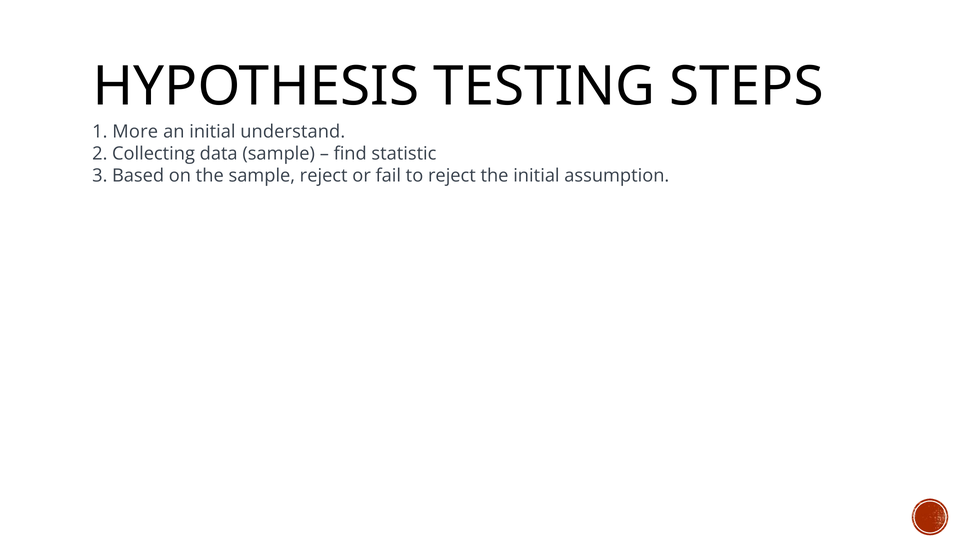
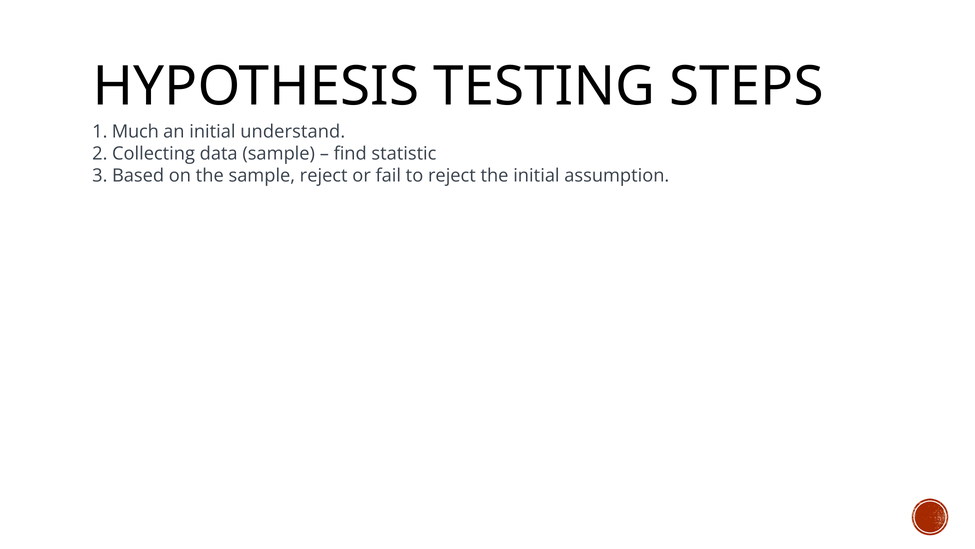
More: More -> Much (135, 132)
